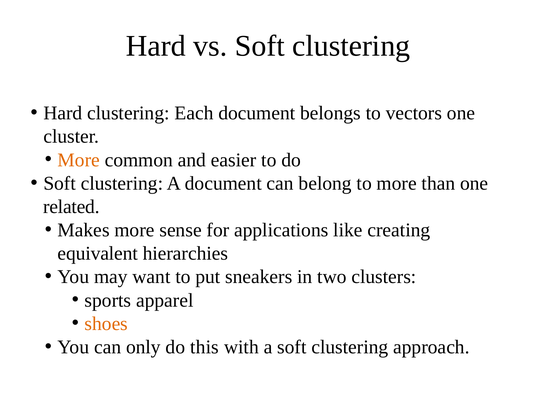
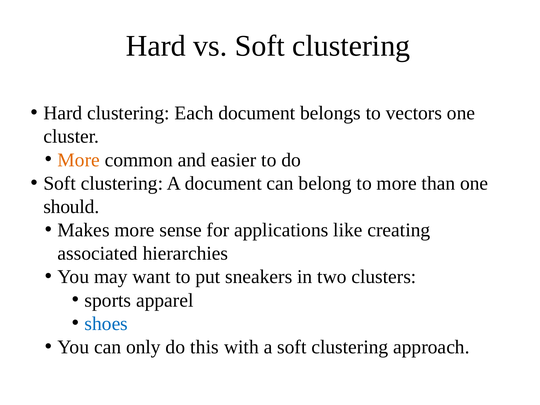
related: related -> should (71, 207)
equivalent: equivalent -> associated (98, 253)
shoes colour: orange -> blue (106, 324)
